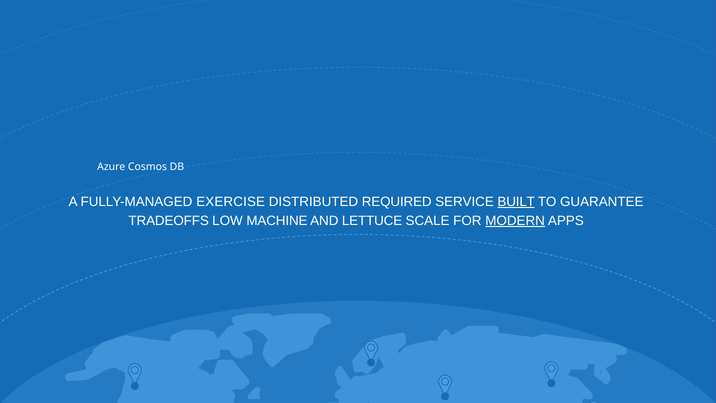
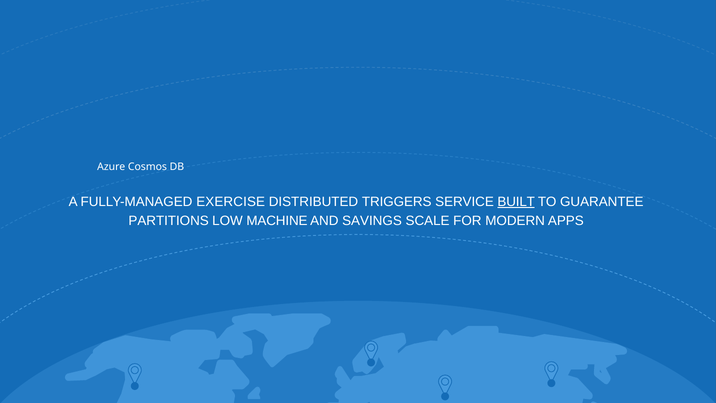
REQUIRED: REQUIRED -> TRIGGERS (397, 202)
TRADEOFFS: TRADEOFFS -> PARTITIONS (169, 221)
LETTUCE: LETTUCE -> SAVINGS (372, 221)
MODERN underline: present -> none (515, 221)
